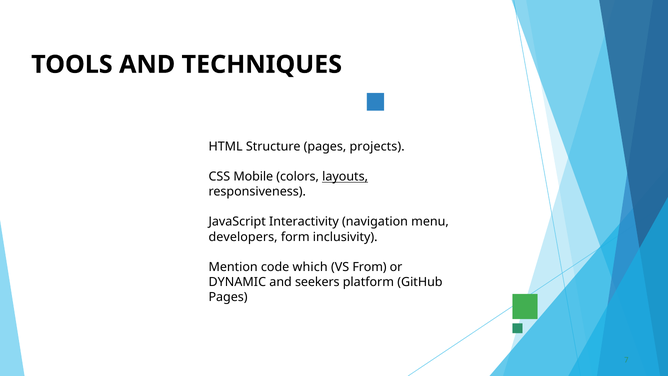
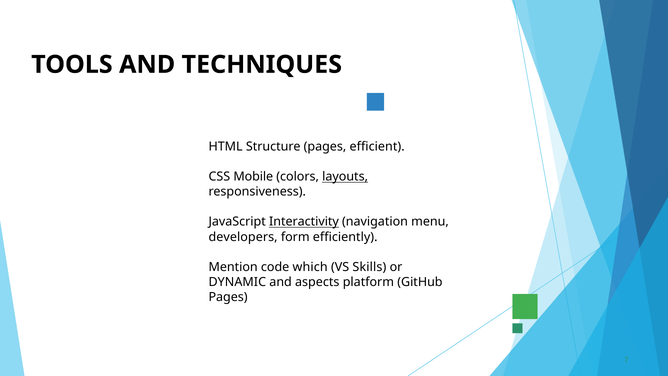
projects: projects -> efficient (377, 147)
Interactivity underline: none -> present (304, 222)
inclusivity: inclusivity -> efficiently (345, 237)
From: From -> Skills (369, 267)
seekers: seekers -> aspects (317, 282)
